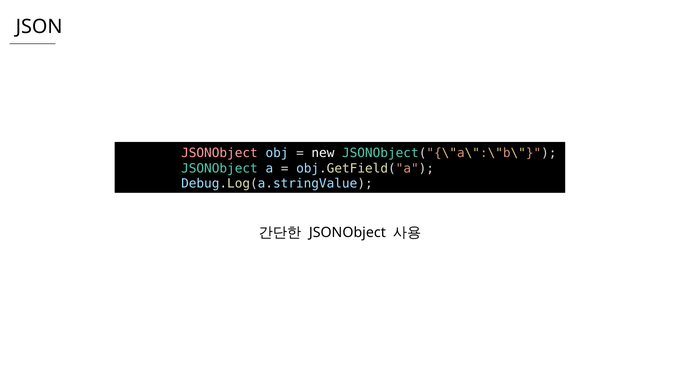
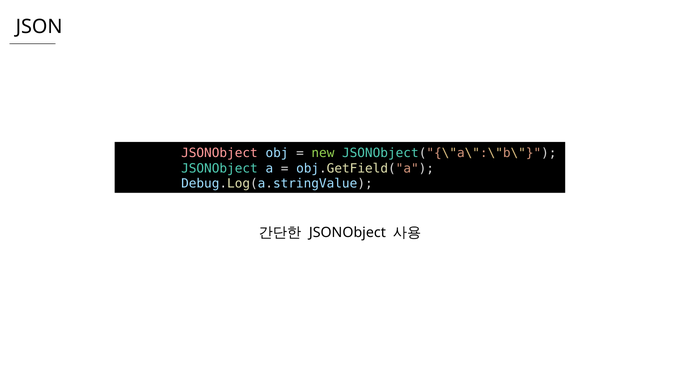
new colour: white -> light green (323, 153)
